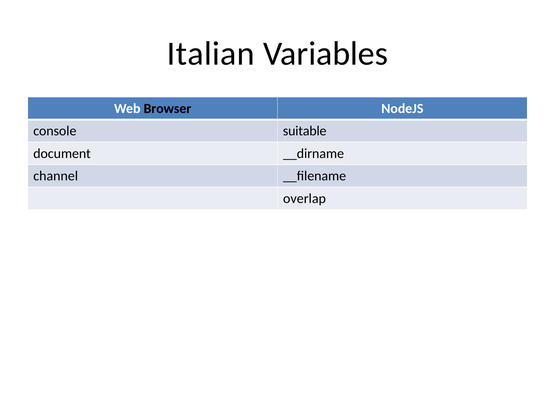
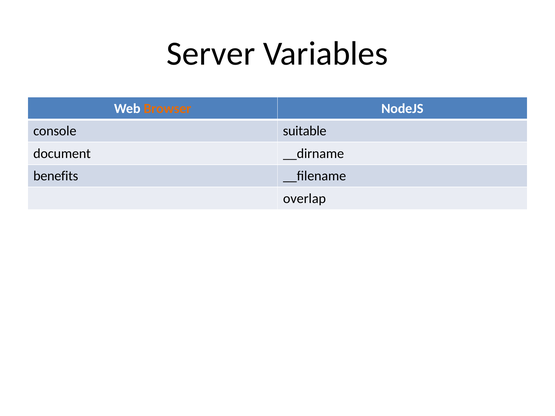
Italian: Italian -> Server (211, 54)
Browser colour: black -> orange (167, 109)
channel: channel -> benefits (56, 176)
